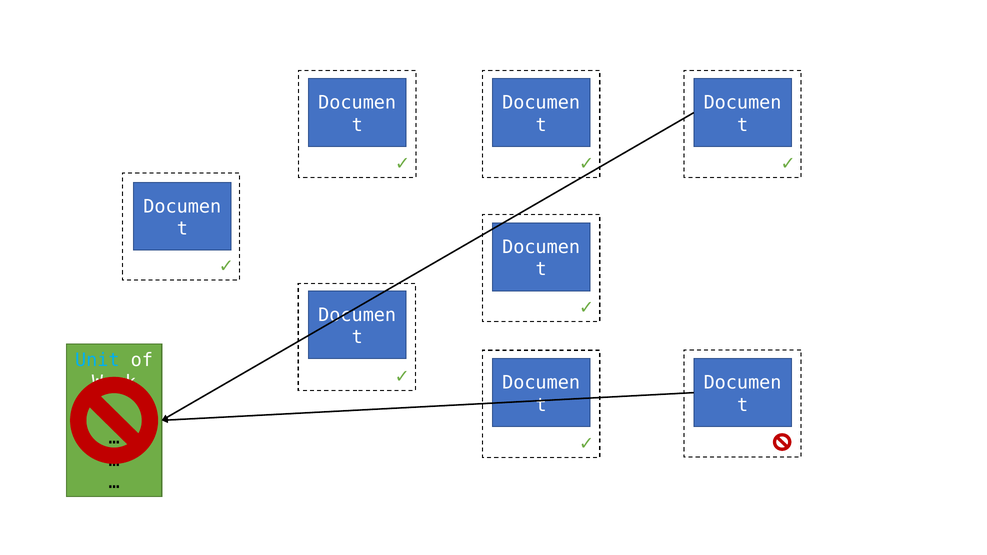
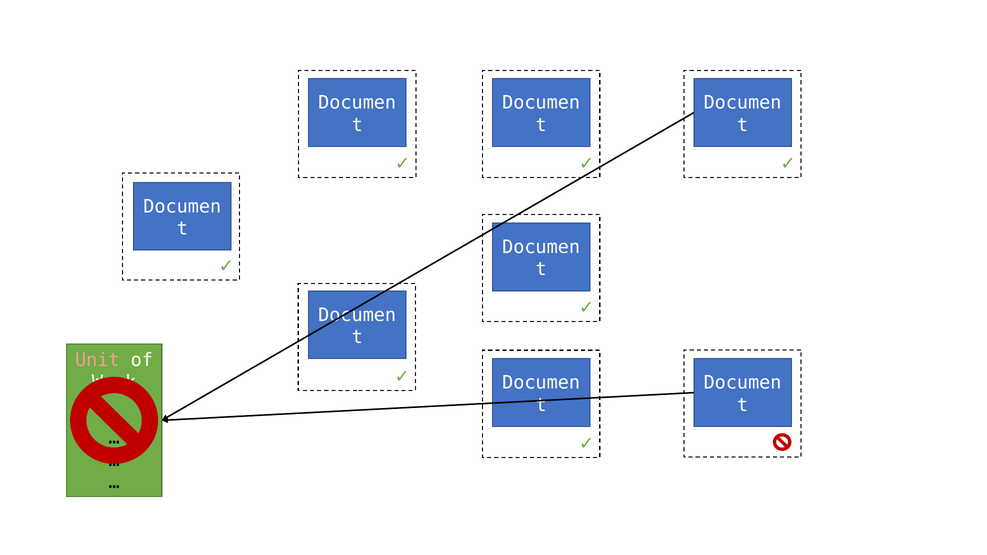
Unit colour: light blue -> pink (97, 360)
